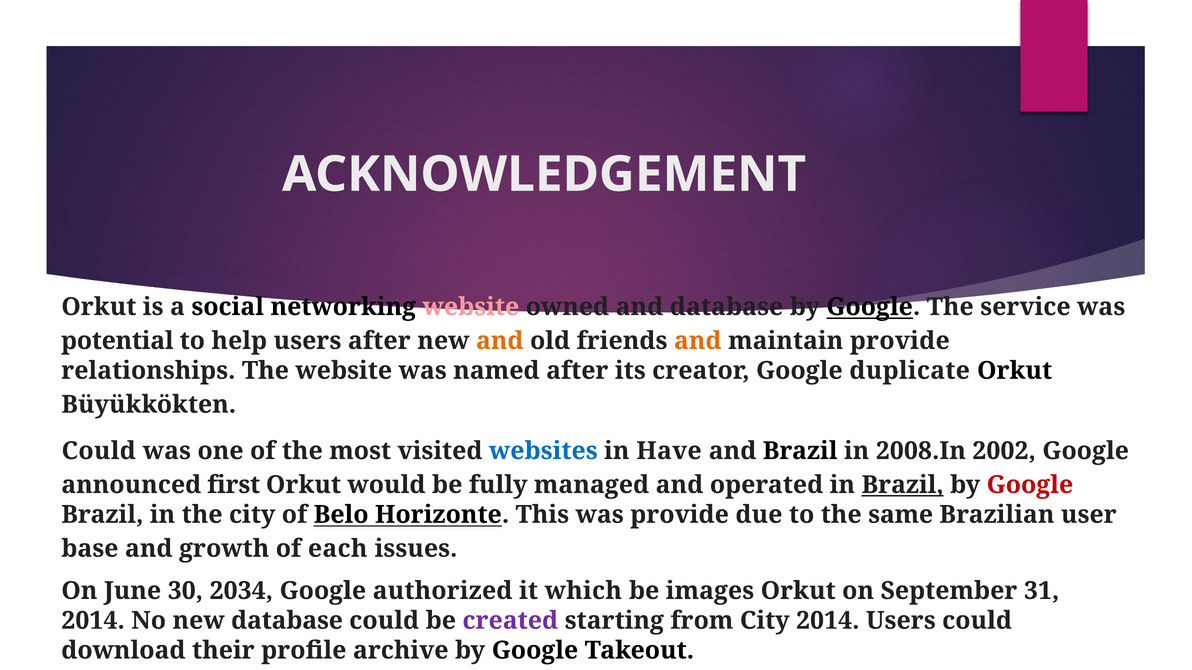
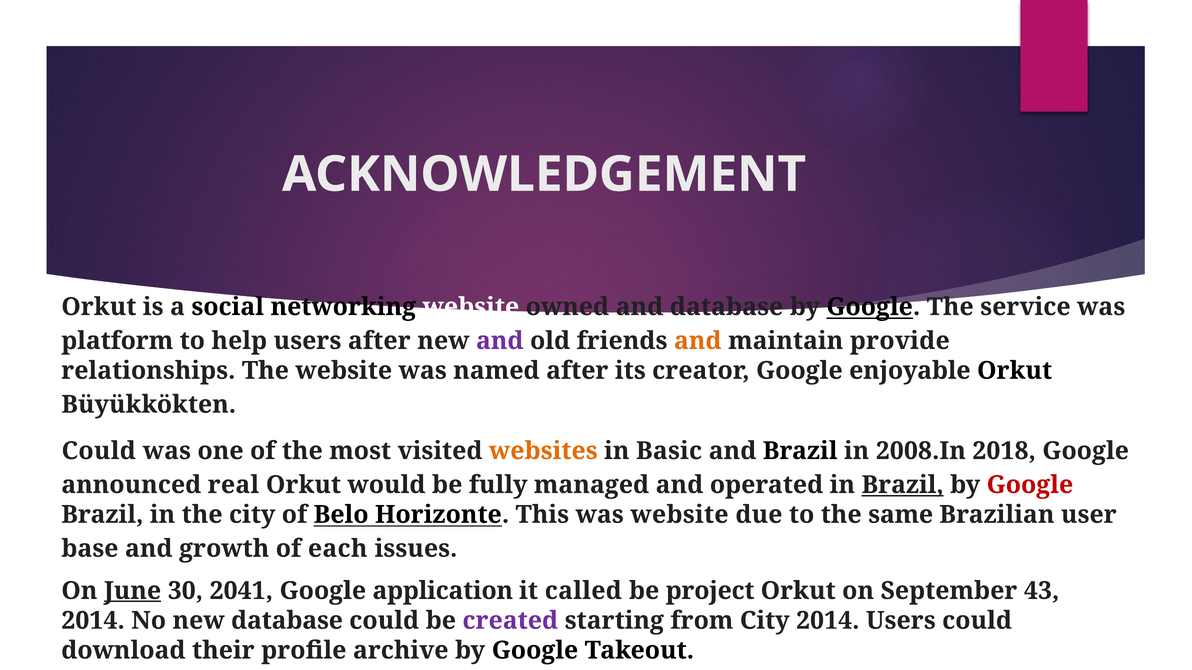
website colour: pink -> white (471, 307)
potential: potential -> platform (117, 341)
and colour: orange -> purple (500, 341)
duplicate: duplicate -> enjoyable (910, 371)
websites colour: blue -> orange (543, 451)
Have: Have -> Basic (669, 451)
2002: 2002 -> 2018 (1004, 451)
first: first -> real (233, 485)
was provide: provide -> website (679, 515)
June underline: none -> present (133, 591)
2034: 2034 -> 2041 (241, 591)
authorized: authorized -> application (443, 591)
which: which -> called (583, 591)
images: images -> project (710, 591)
31: 31 -> 43 (1042, 591)
